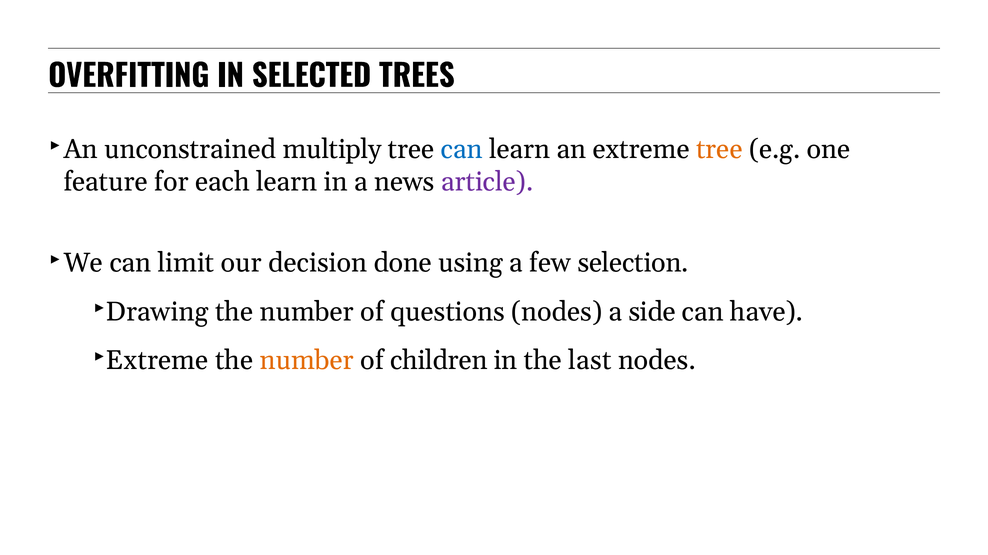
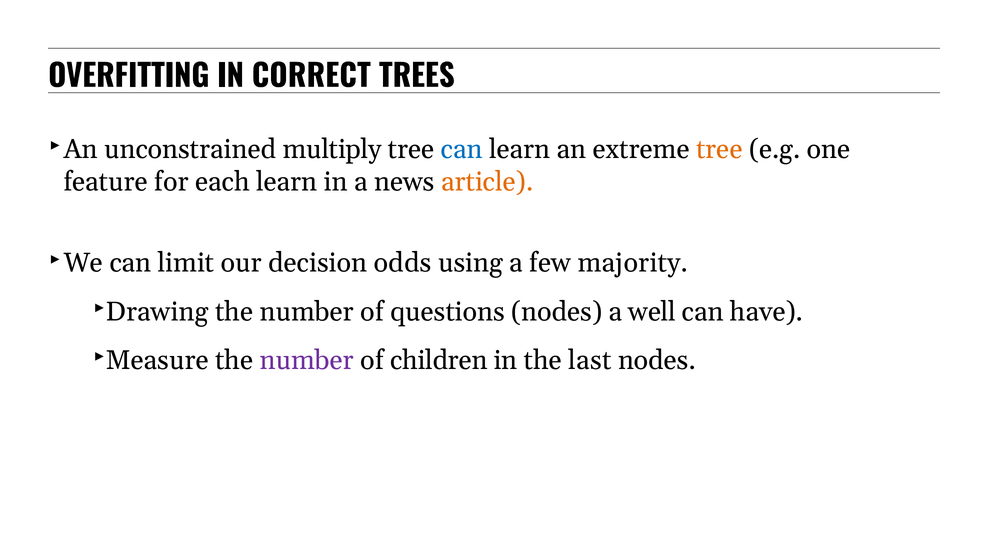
SELECTED: SELECTED -> CORRECT (311, 77)
article colour: purple -> orange (487, 182)
done: done -> odds (403, 263)
selection: selection -> majority (633, 263)
side: side -> well (652, 312)
Extreme: Extreme -> Measure (157, 360)
number colour: orange -> purple (307, 360)
